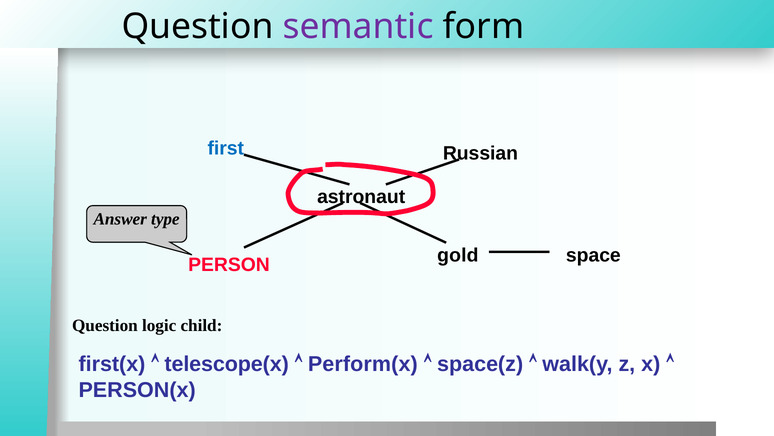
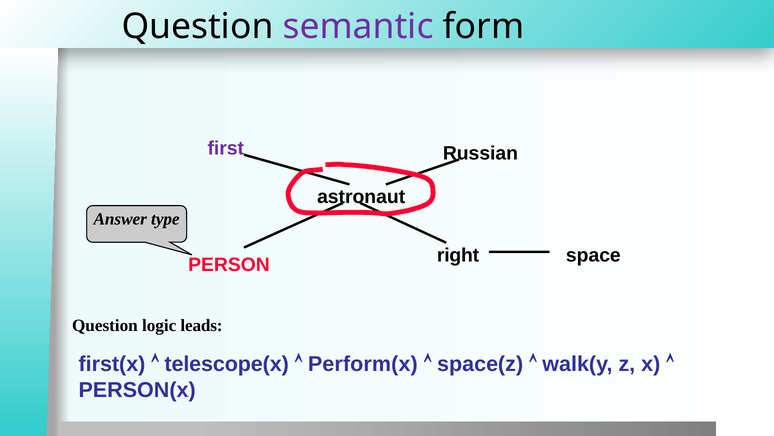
first colour: blue -> purple (226, 149)
gold: gold -> right (458, 255)
child: child -> leads (202, 325)
